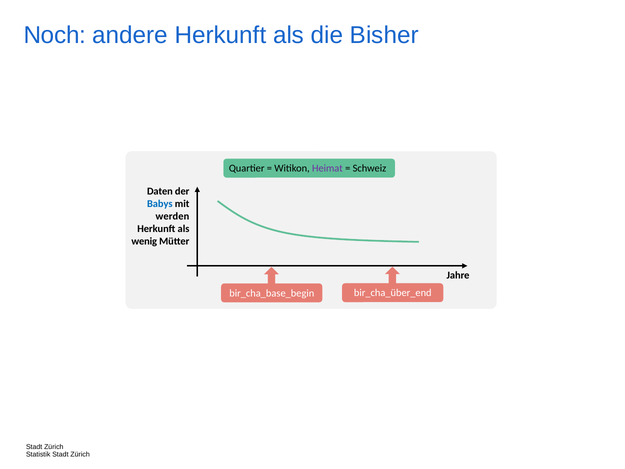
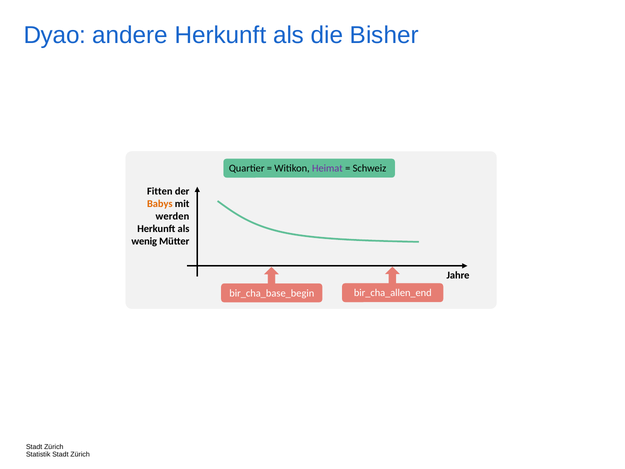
Noch: Noch -> Dyao (55, 35)
Daten: Daten -> Fitten (160, 191)
Babys colour: blue -> orange (160, 204)
bir_cha_über_end: bir_cha_über_end -> bir_cha_allen_end (393, 293)
